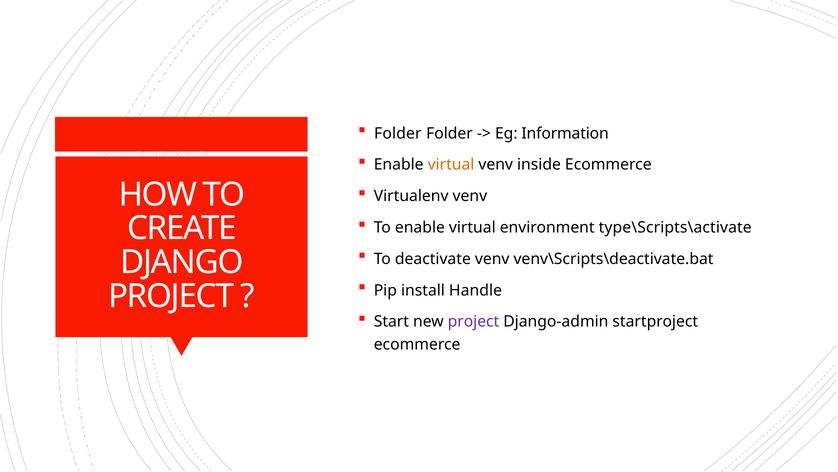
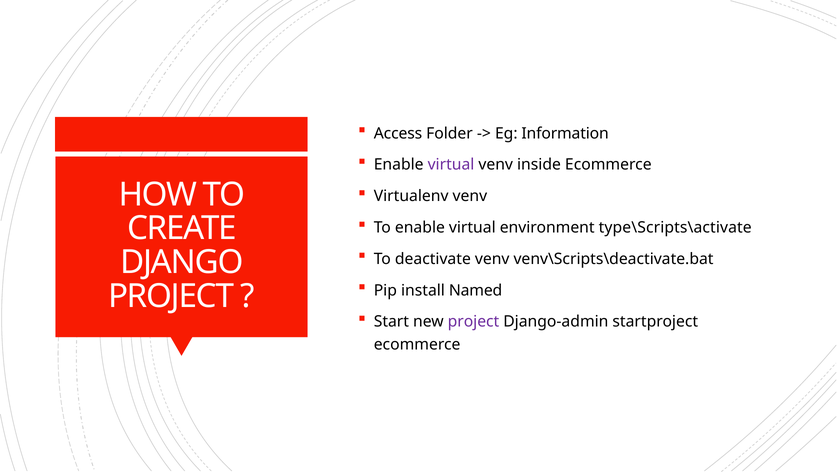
Folder: Folder -> Access (398, 133)
virtual colour: orange -> purple (451, 165)
Handle: Handle -> Named (476, 290)
